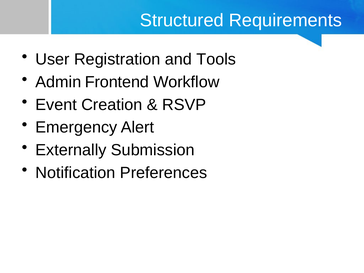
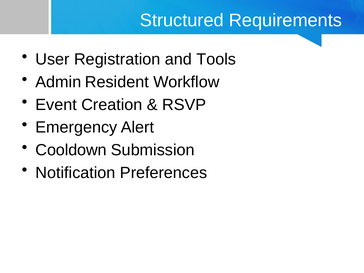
Frontend: Frontend -> Resident (117, 82)
Externally: Externally -> Cooldown (71, 150)
